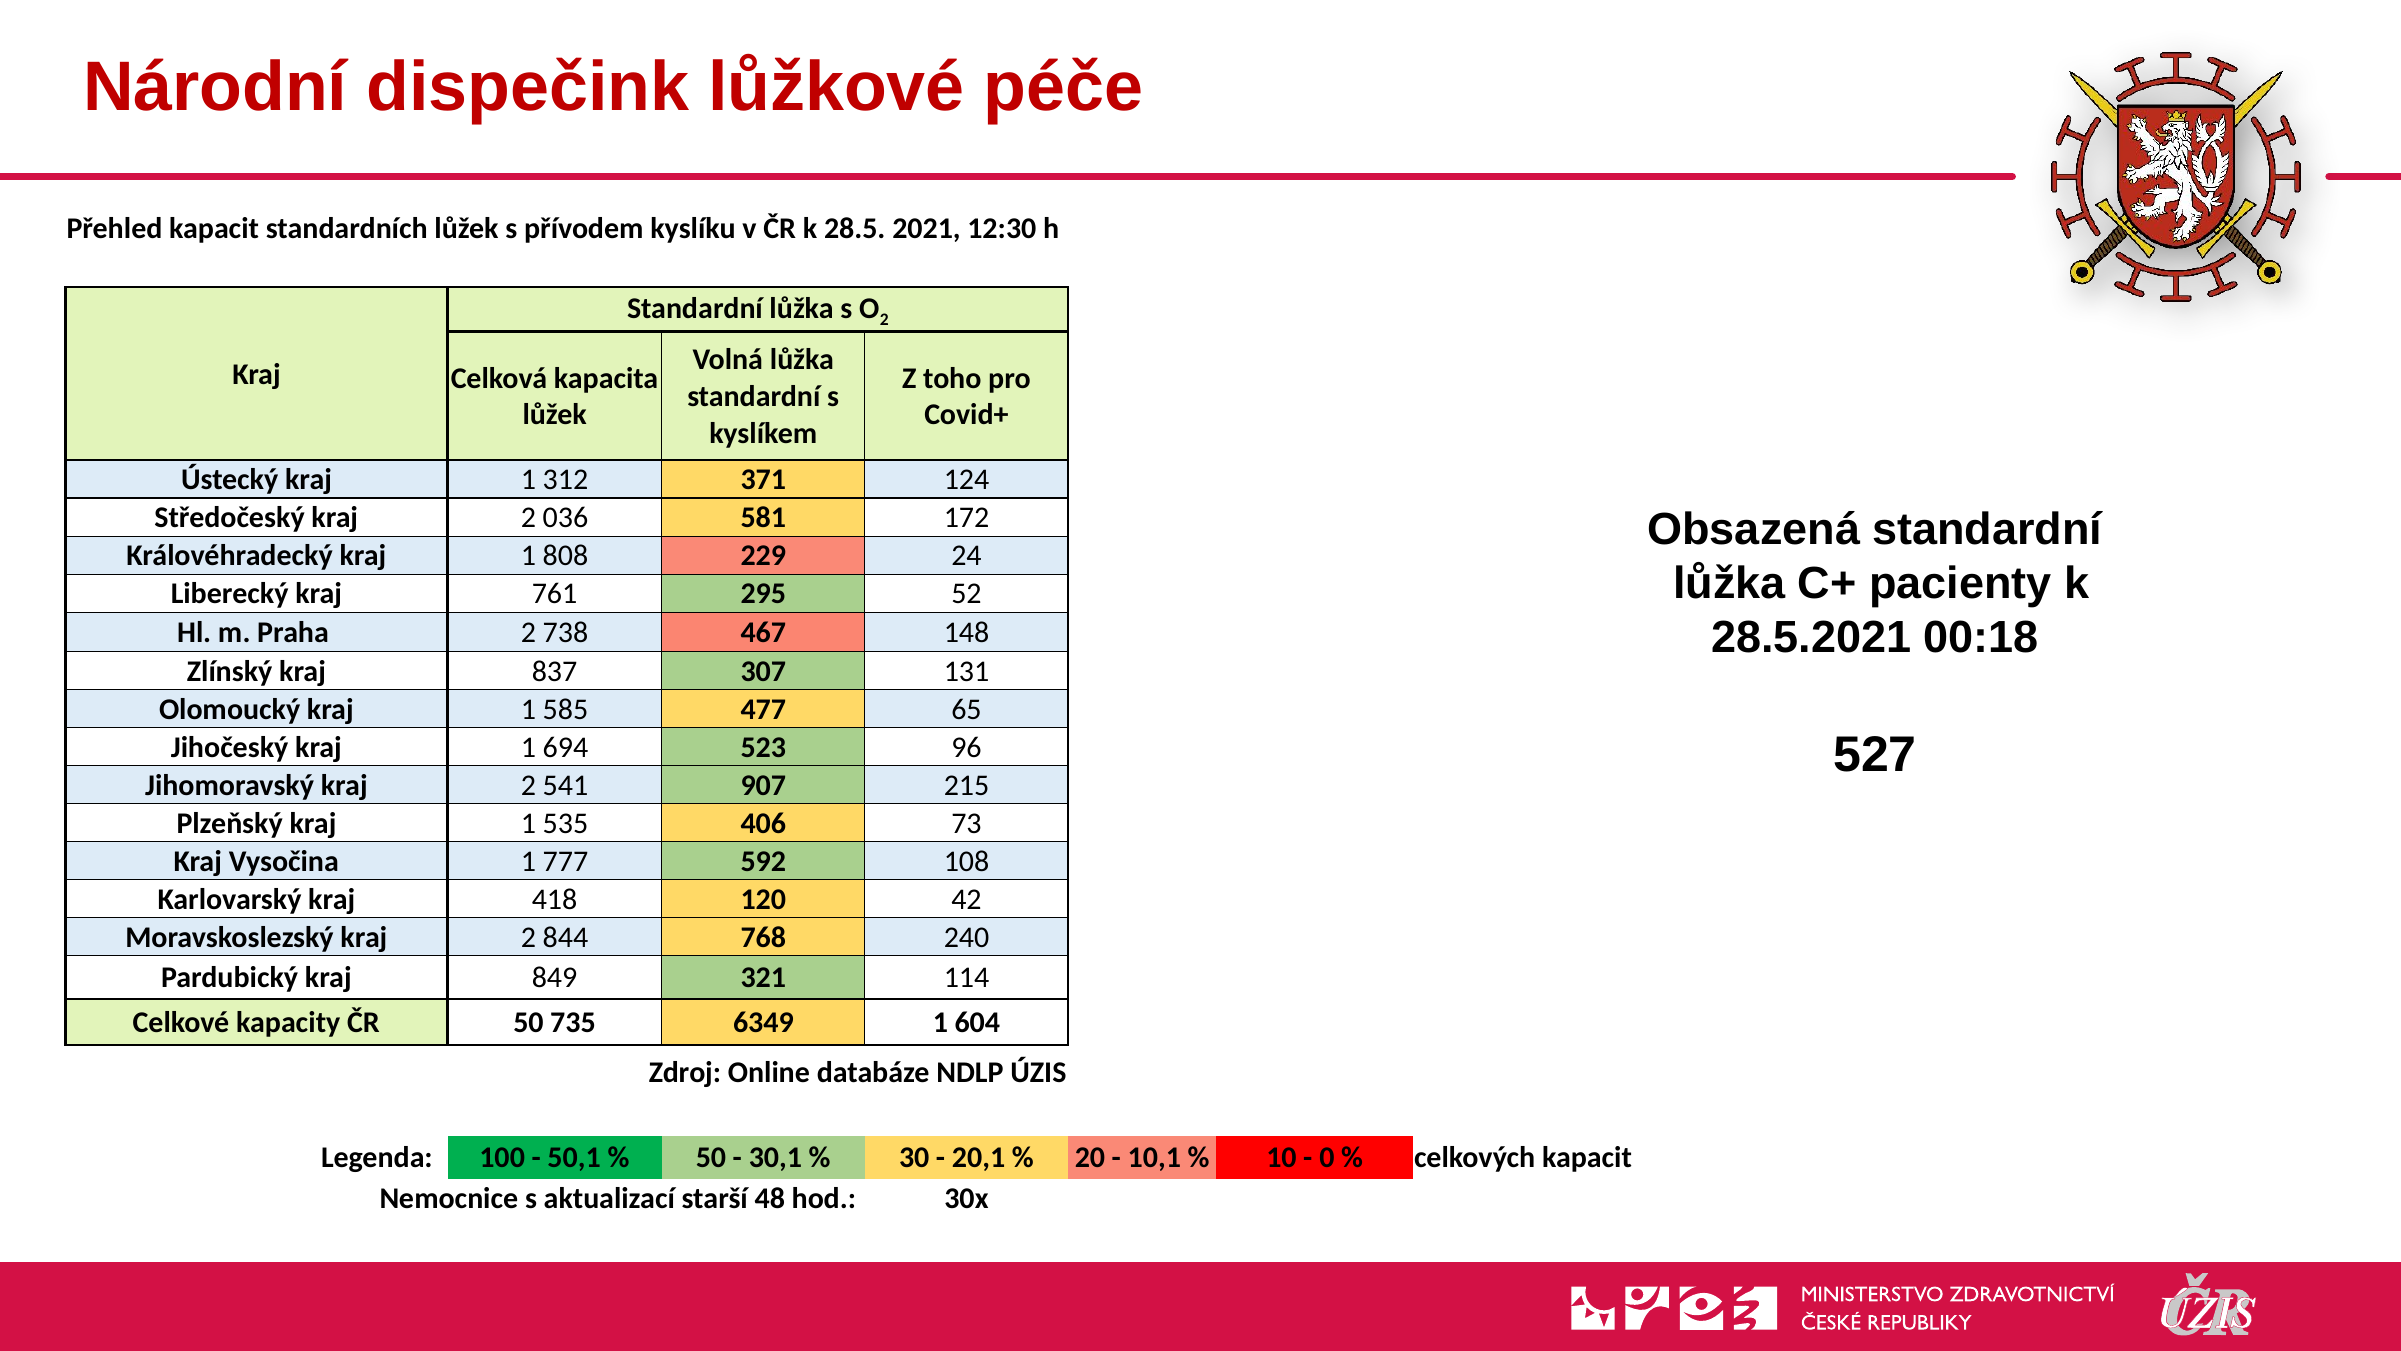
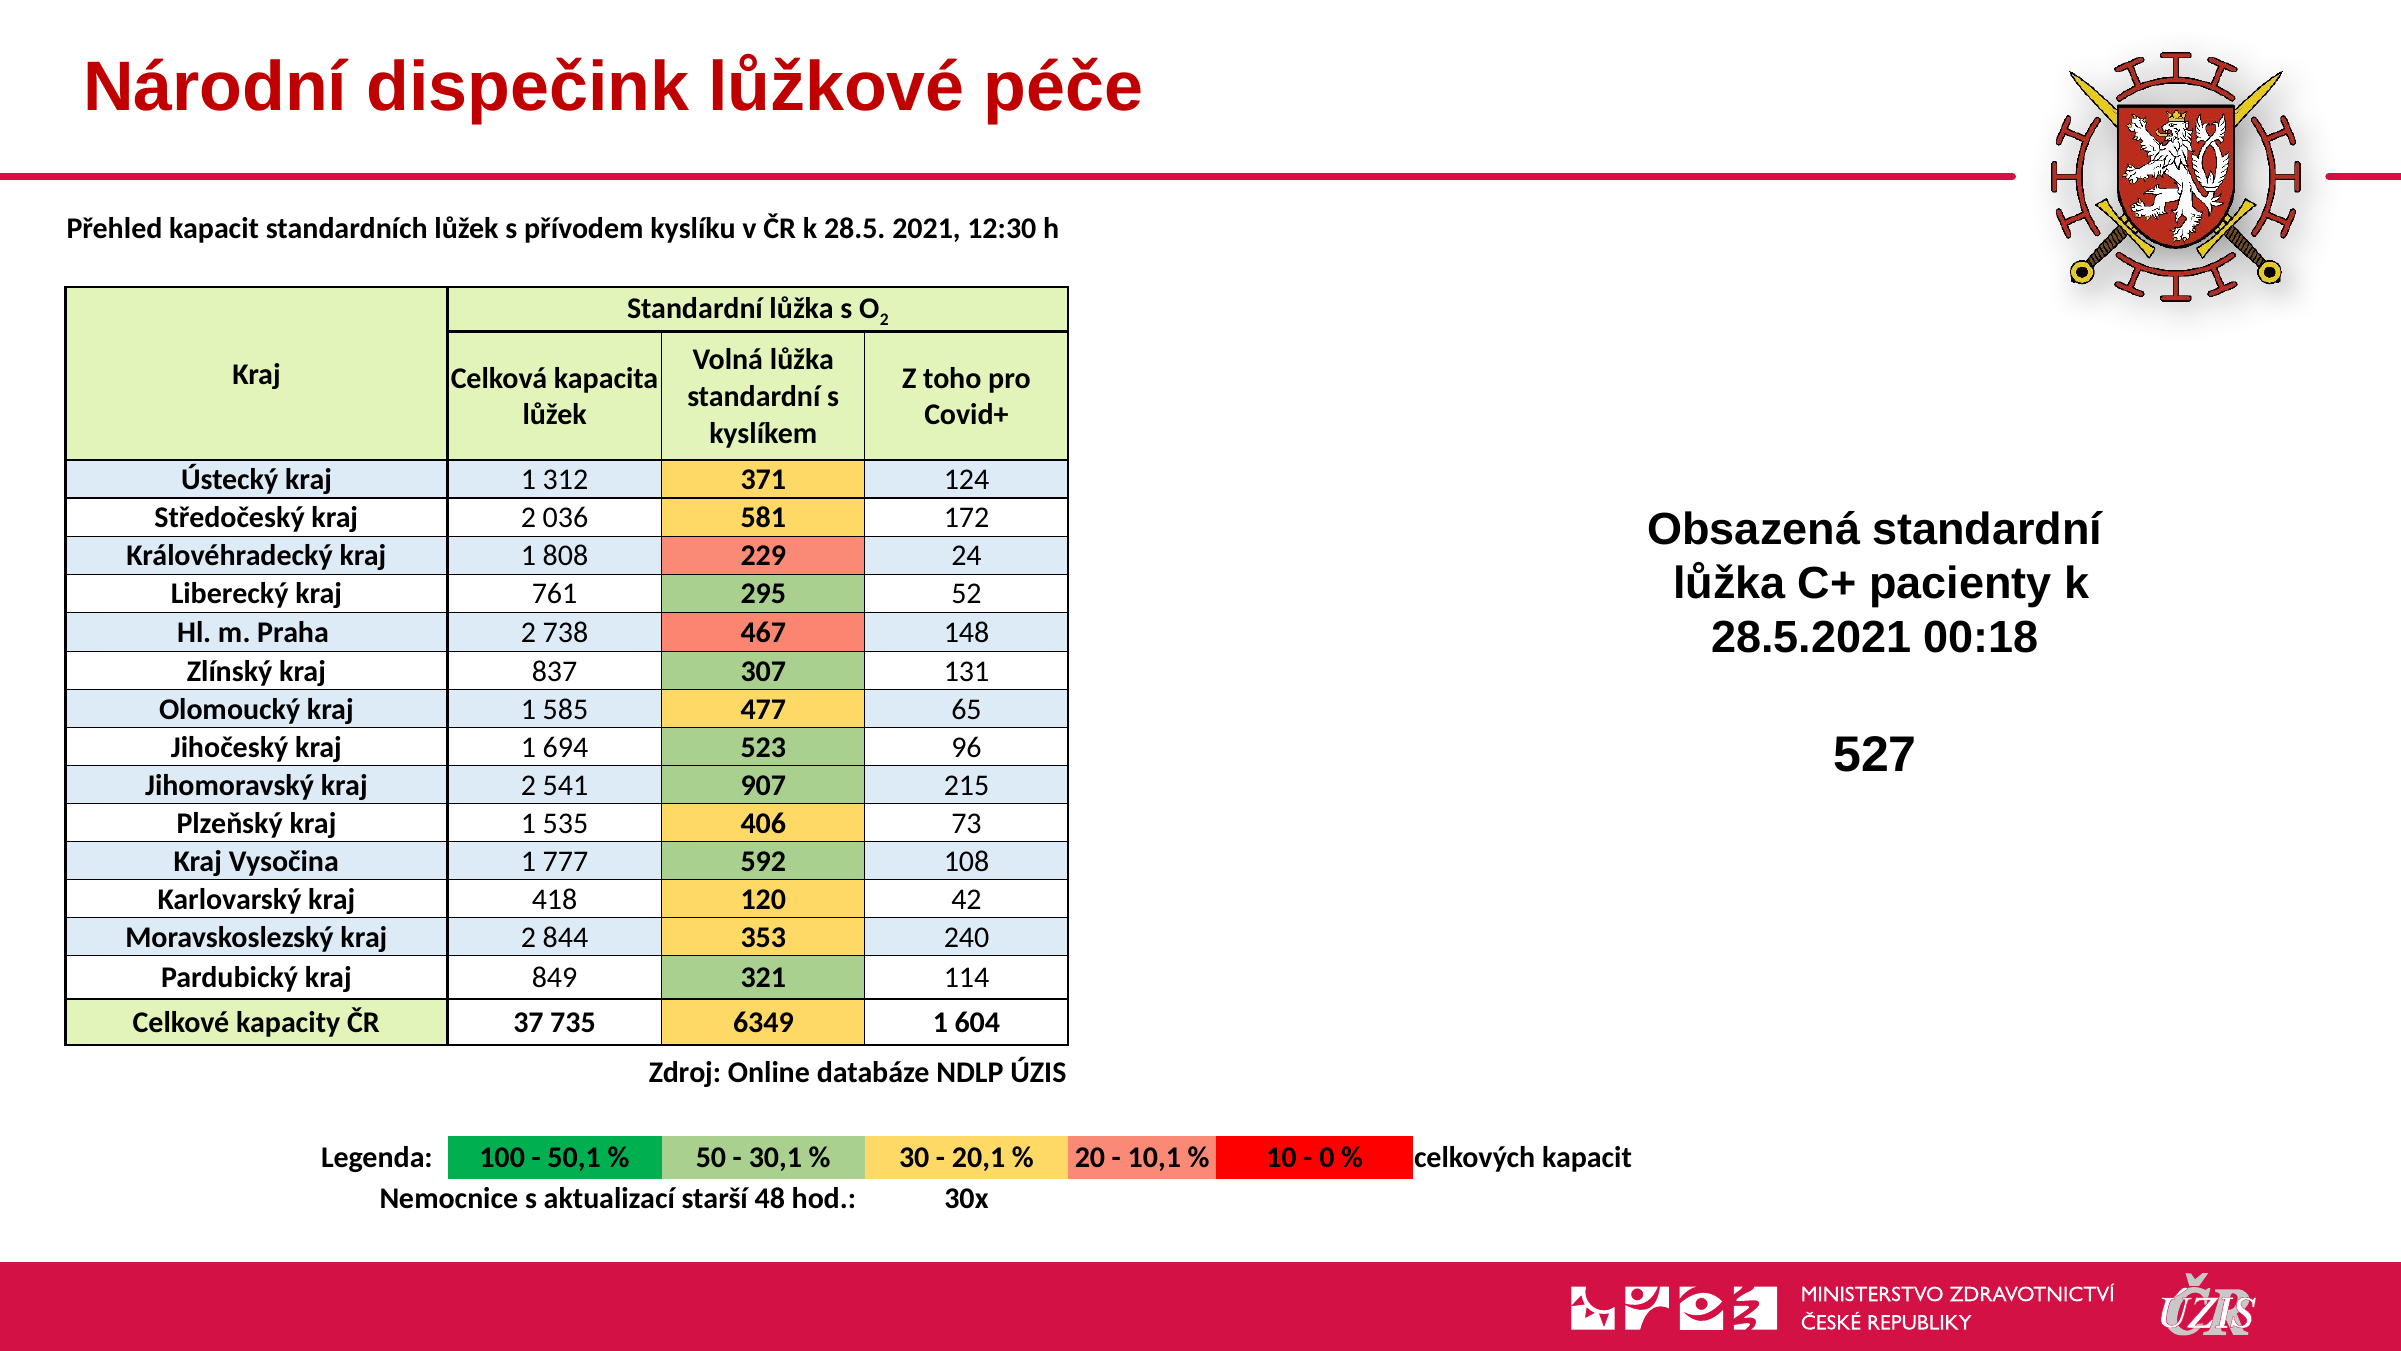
768: 768 -> 353 (763, 937)
ČR 50: 50 -> 37 (528, 1022)
